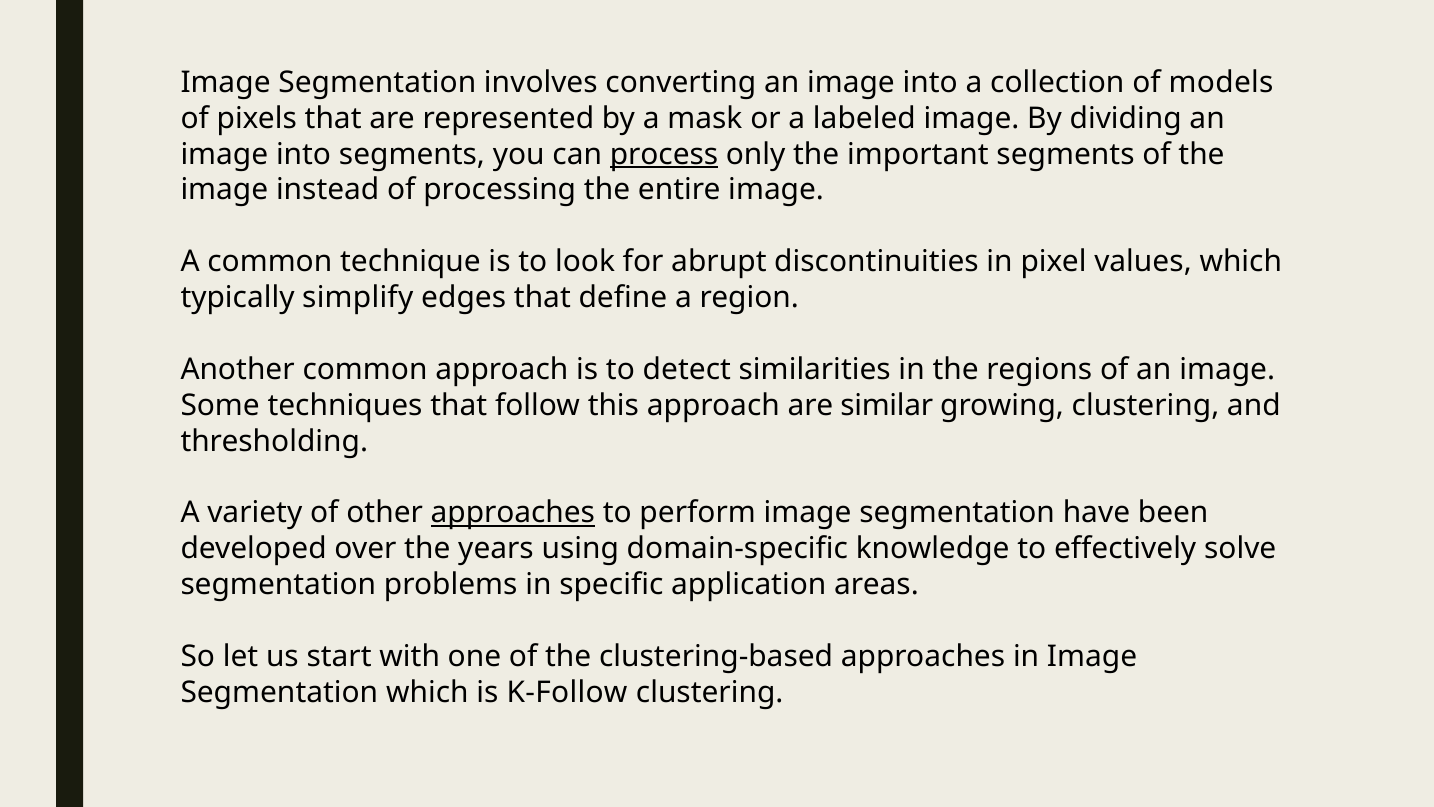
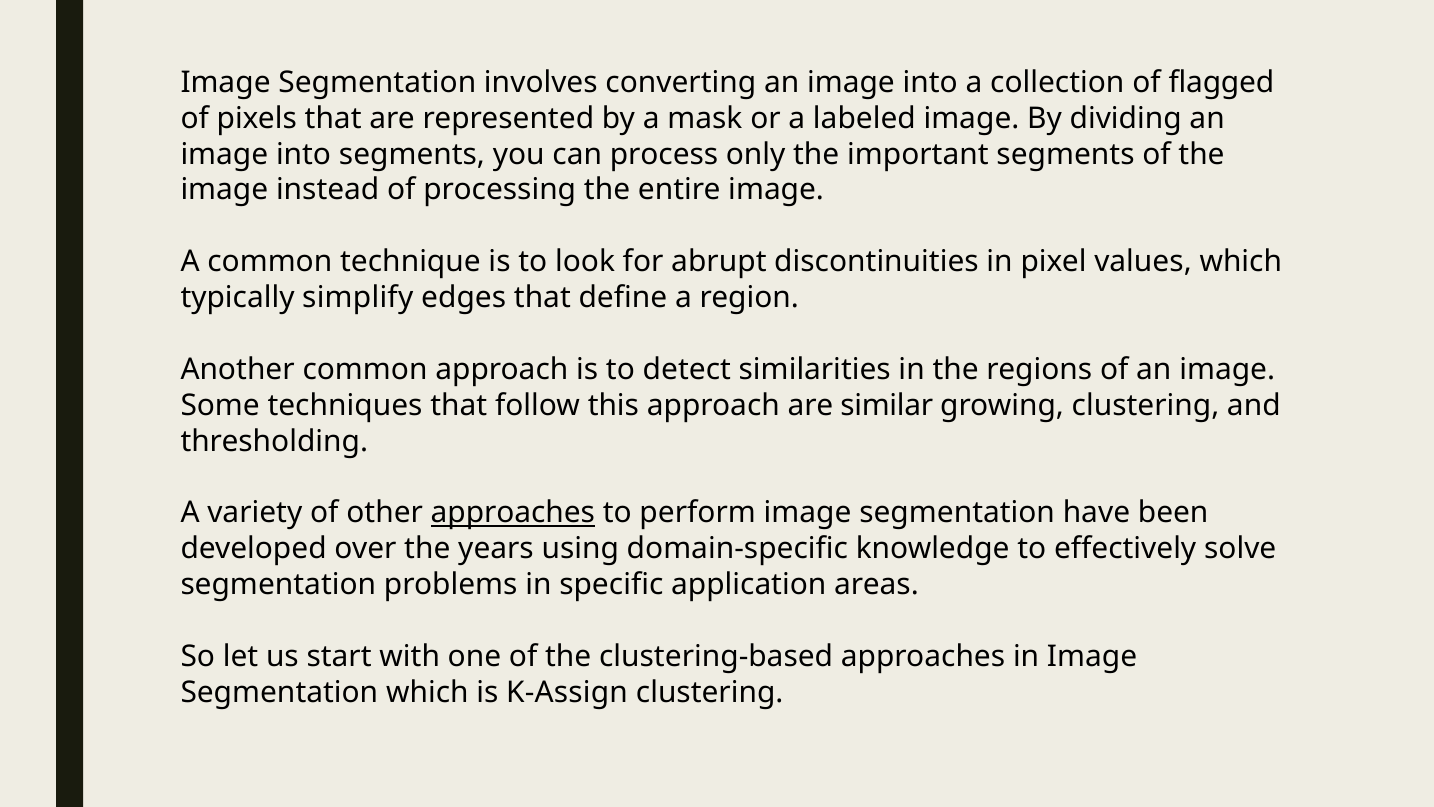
models: models -> flagged (1221, 82)
process underline: present -> none (664, 154)
K-Follow: K-Follow -> K-Assign (567, 692)
